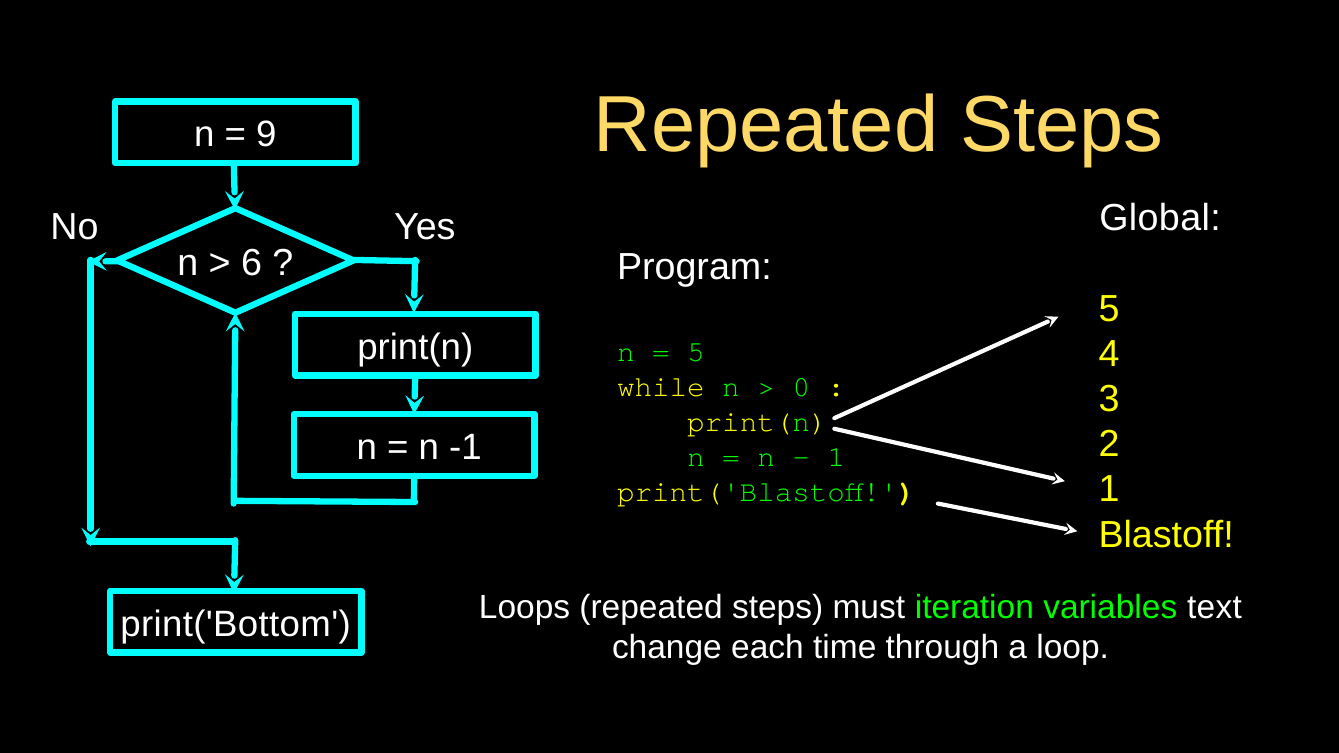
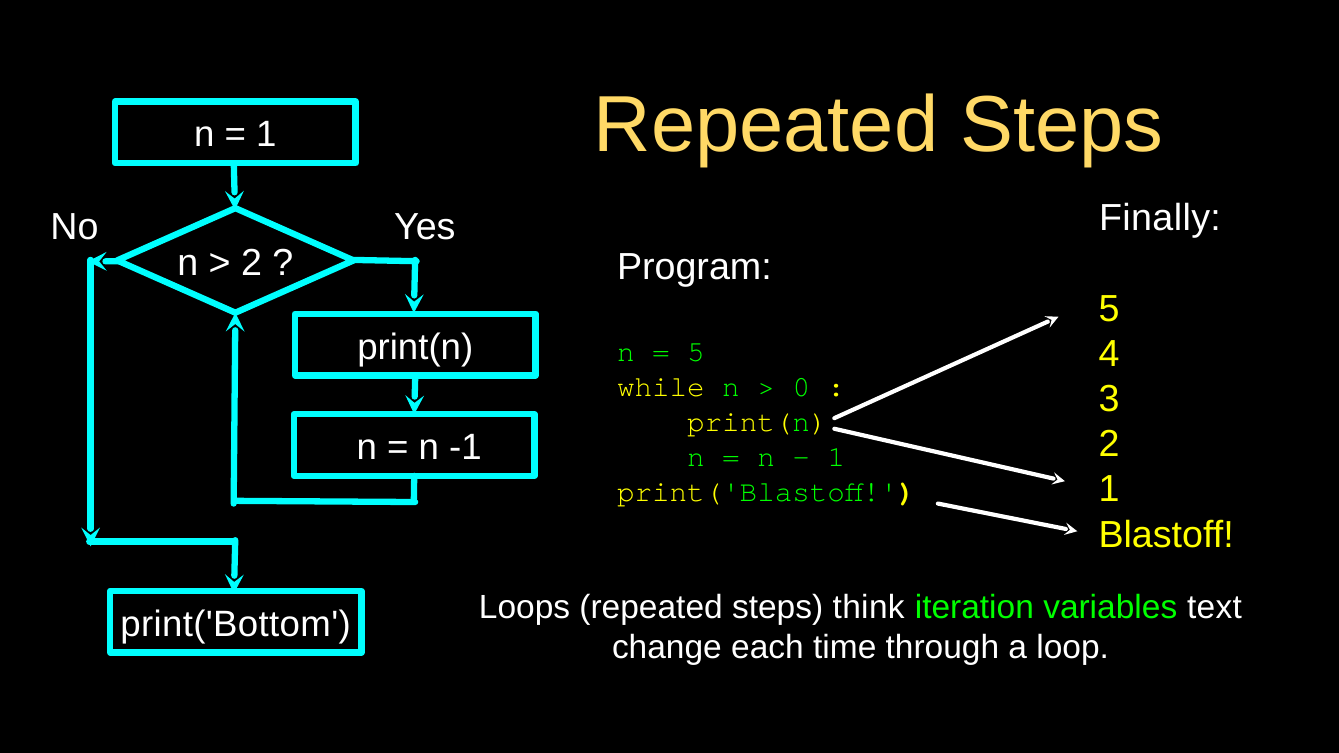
9: 9 -> 1 (266, 135)
Global: Global -> Finally (1160, 218)
6: 6 -> 2 (251, 263)
must: must -> think (869, 608)
